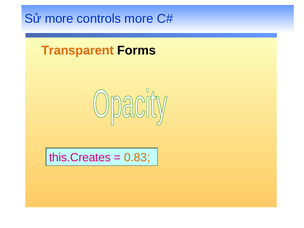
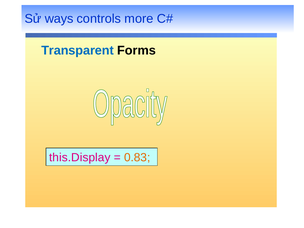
Sử more: more -> ways (59, 19)
Transparent colour: orange -> blue (78, 50)
this.Creates: this.Creates -> this.Display (80, 157)
